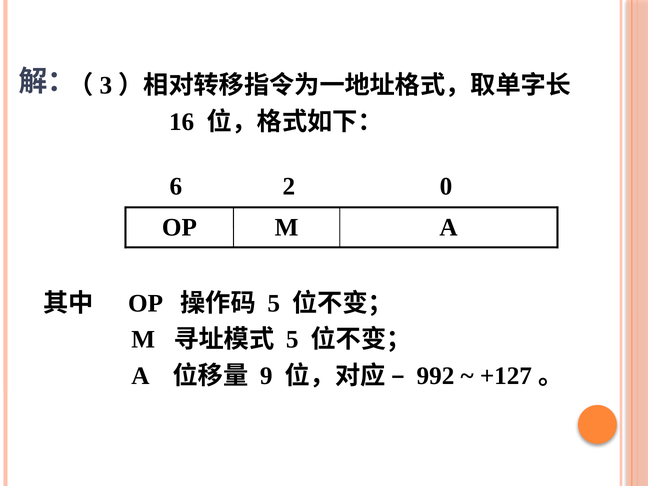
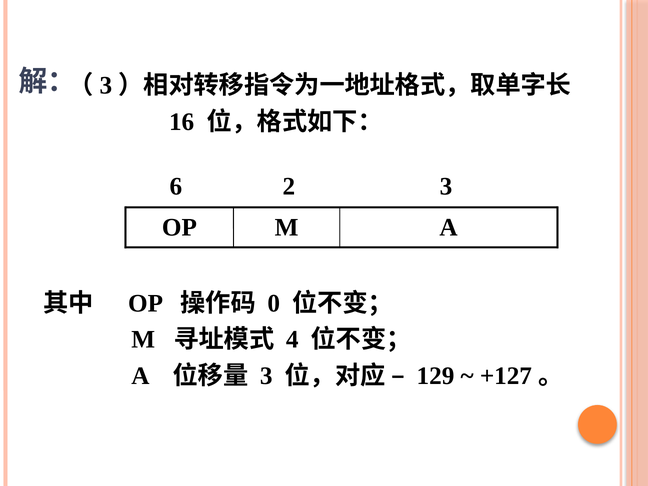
2 0: 0 -> 3 (446, 187)
5: 5 -> 0 (274, 303)
5: 5 -> 4 (292, 340)
9: 9 -> 3 (266, 376)
992: 992 -> 129 (435, 376)
